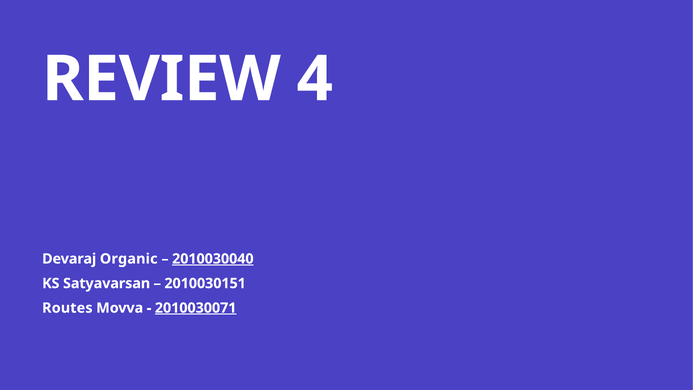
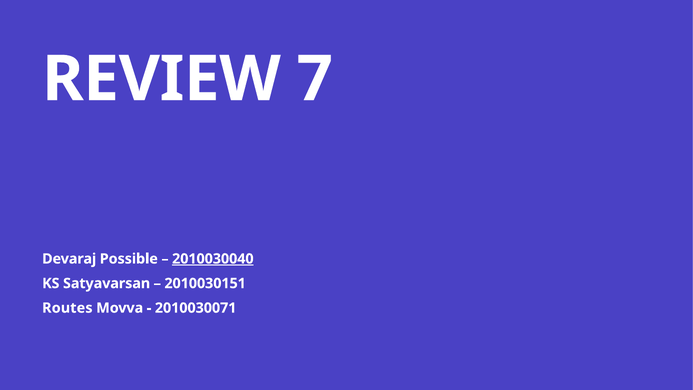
4: 4 -> 7 (315, 79)
Organic: Organic -> Possible (129, 259)
2010030071 underline: present -> none (196, 308)
